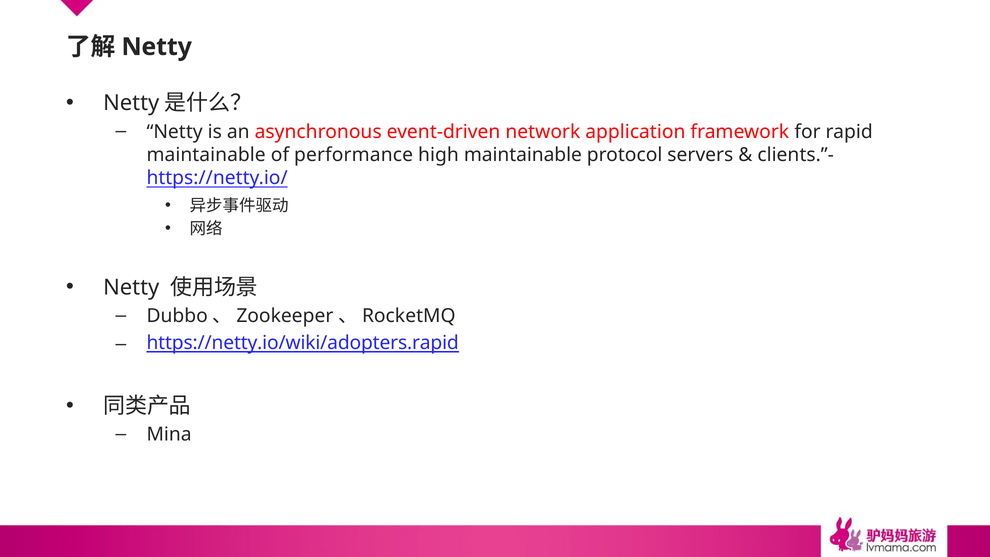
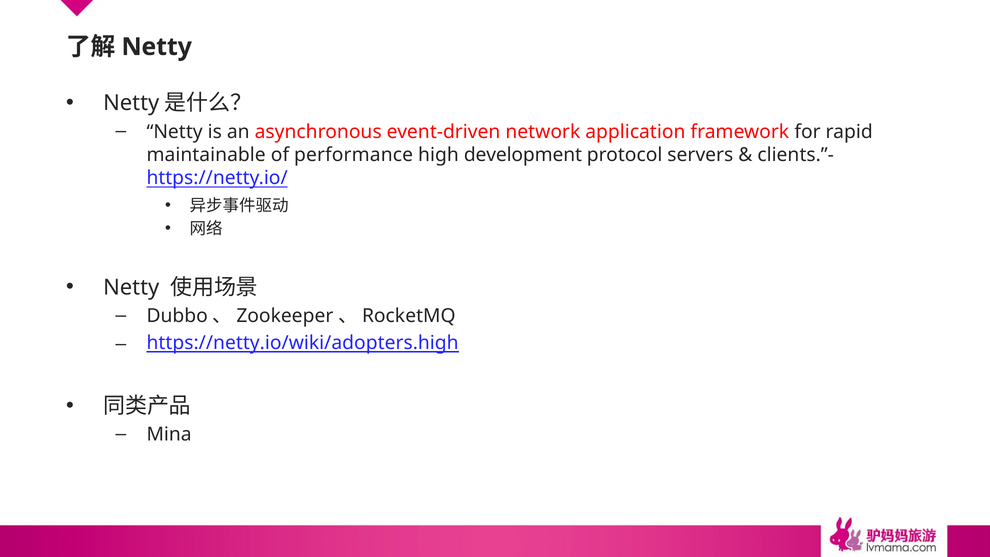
high maintainable: maintainable -> development (523, 155)
https://netty.io/wiki/adopters.rapid: https://netty.io/wiki/adopters.rapid -> https://netty.io/wiki/adopters.high (303, 343)
